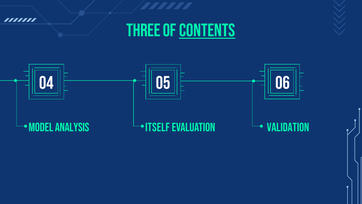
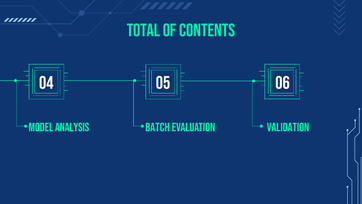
THREE: THREE -> TOTAL (143, 30)
CONTENTS underline: present -> none (207, 30)
Itself: Itself -> Batch (157, 127)
